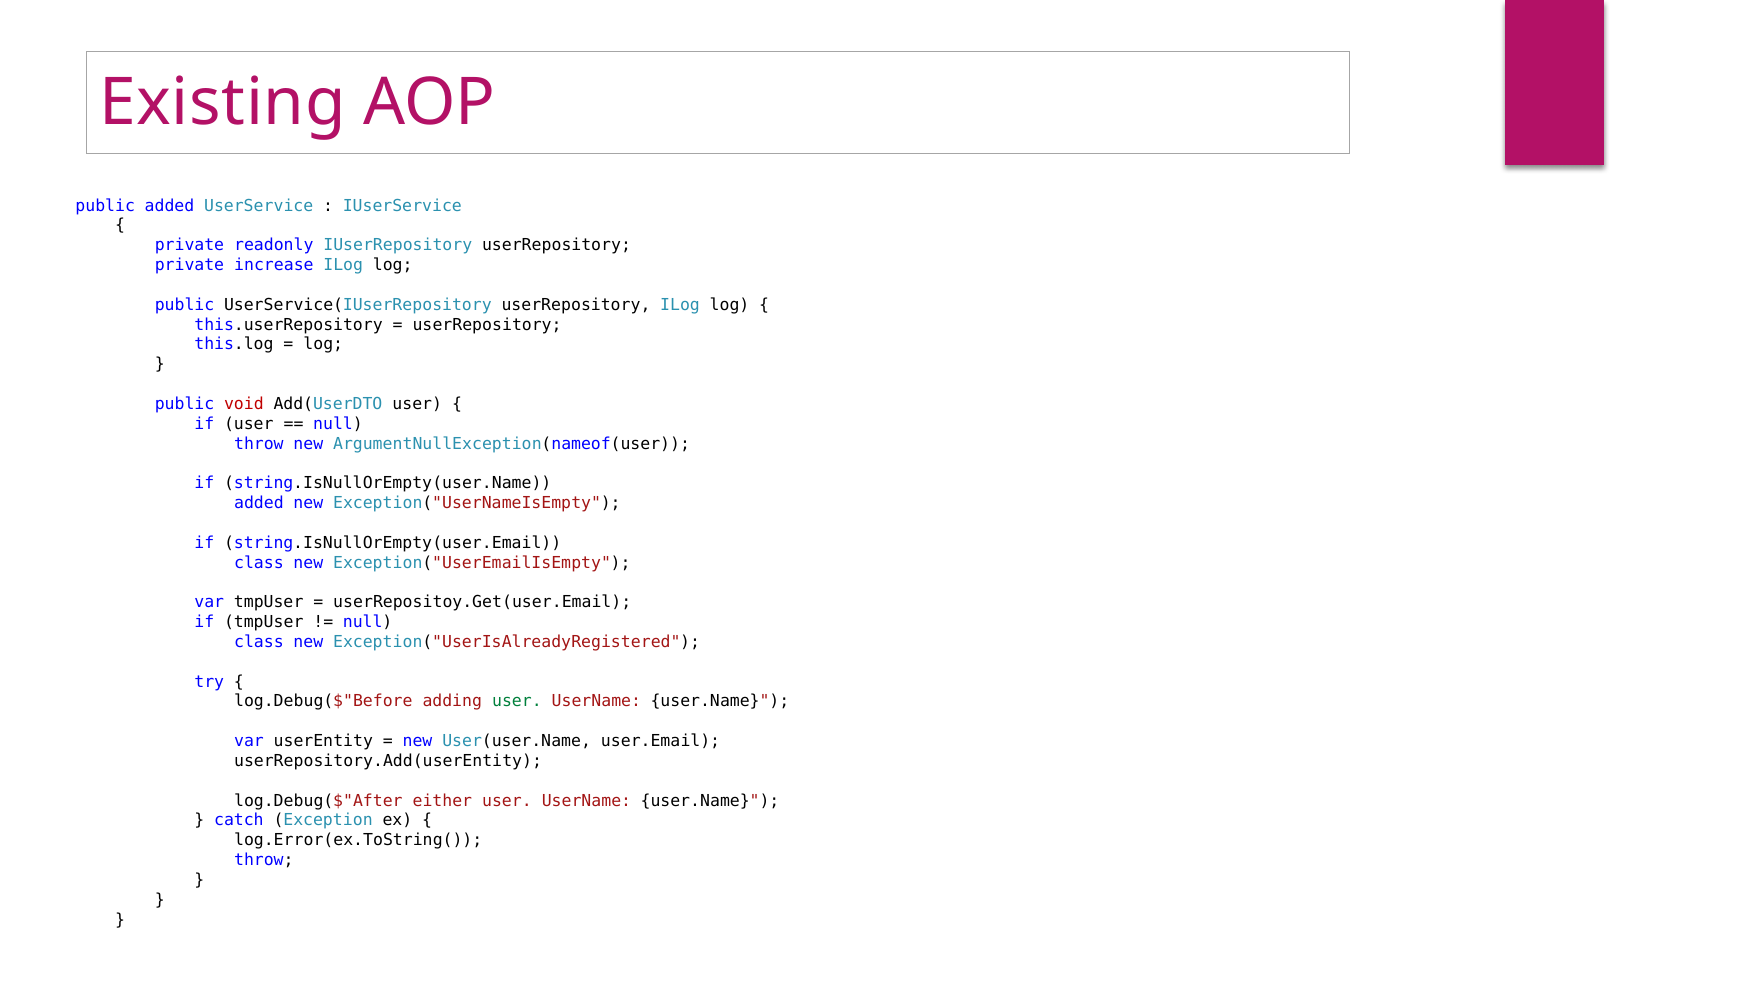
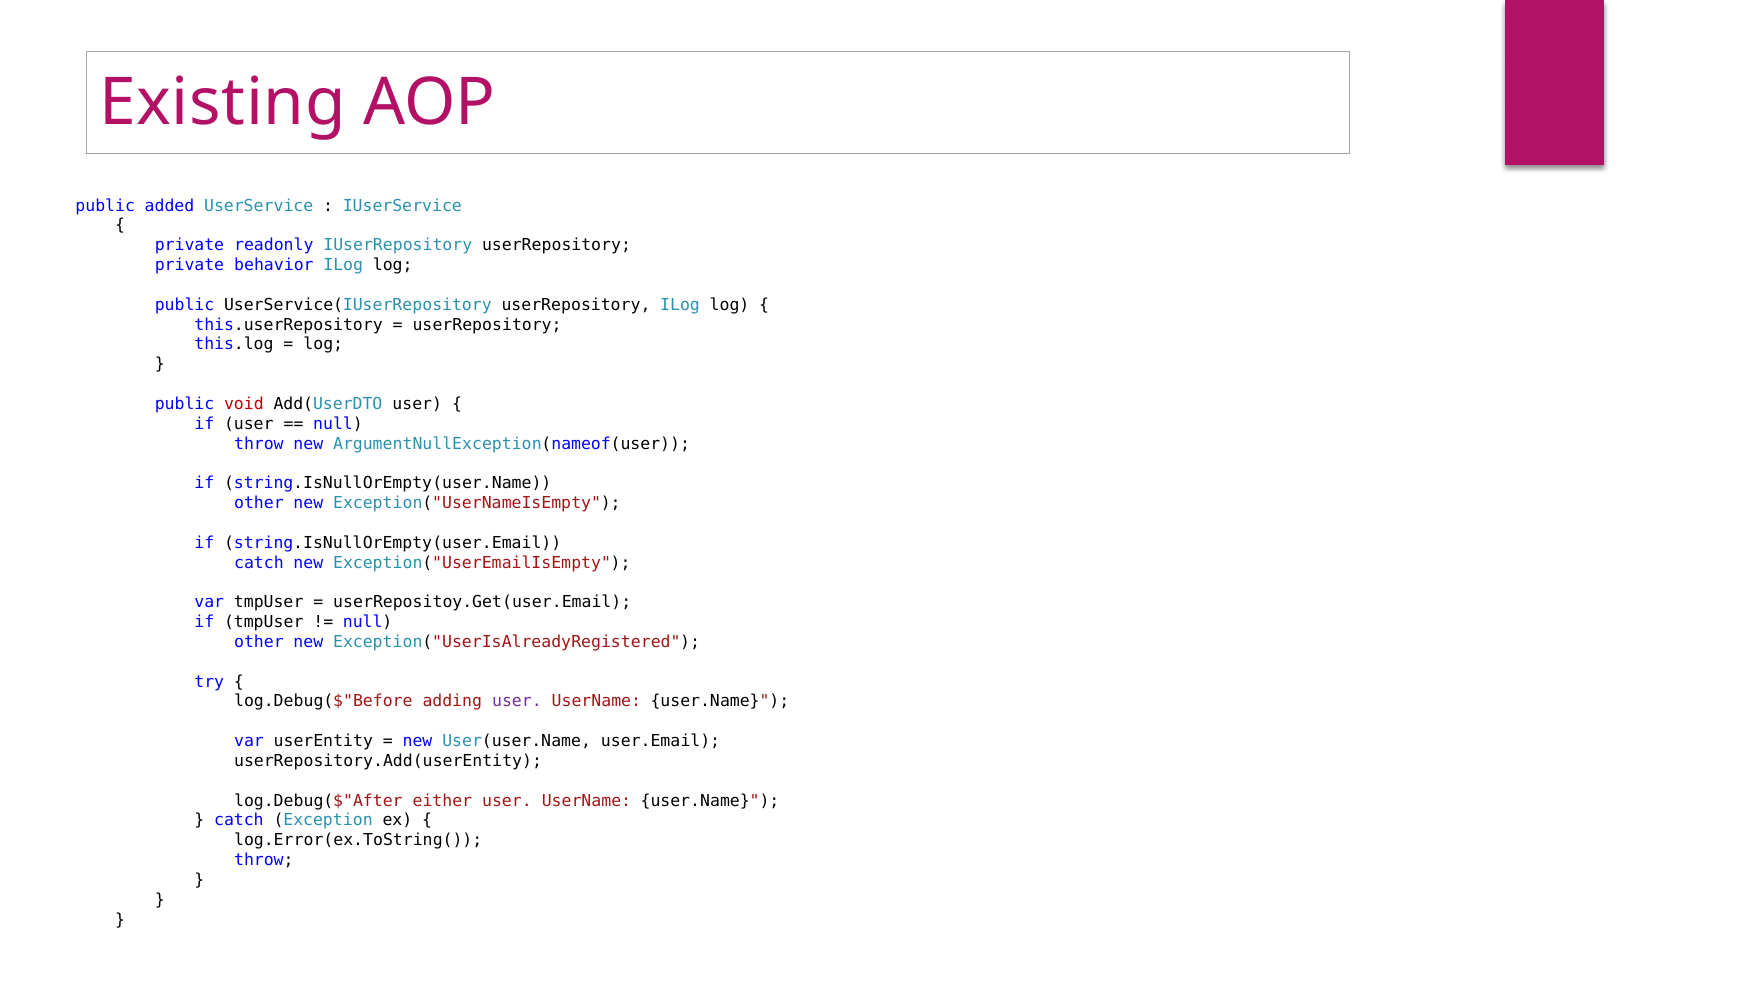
increase: increase -> behavior (274, 265)
added: added -> other (259, 503)
class: class -> catch (259, 563)
class: class -> other (259, 642)
user colour: green -> purple (517, 701)
